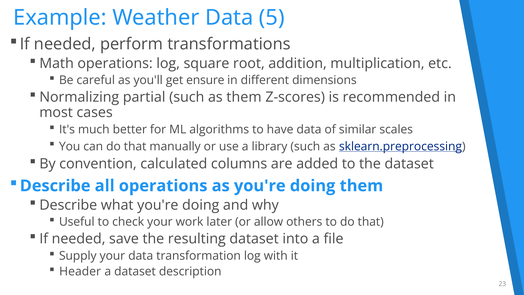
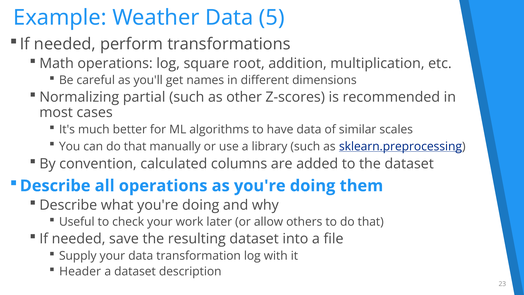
ensure: ensure -> names (205, 80)
as them: them -> other (244, 97)
